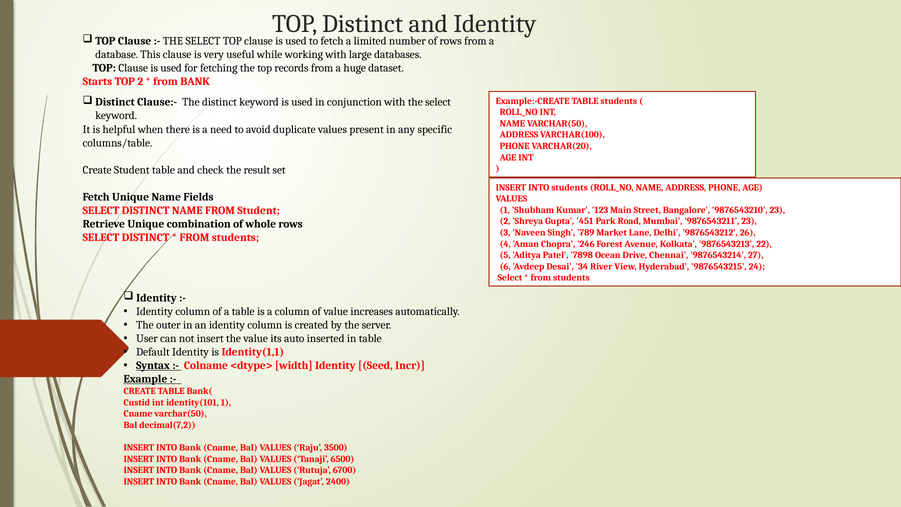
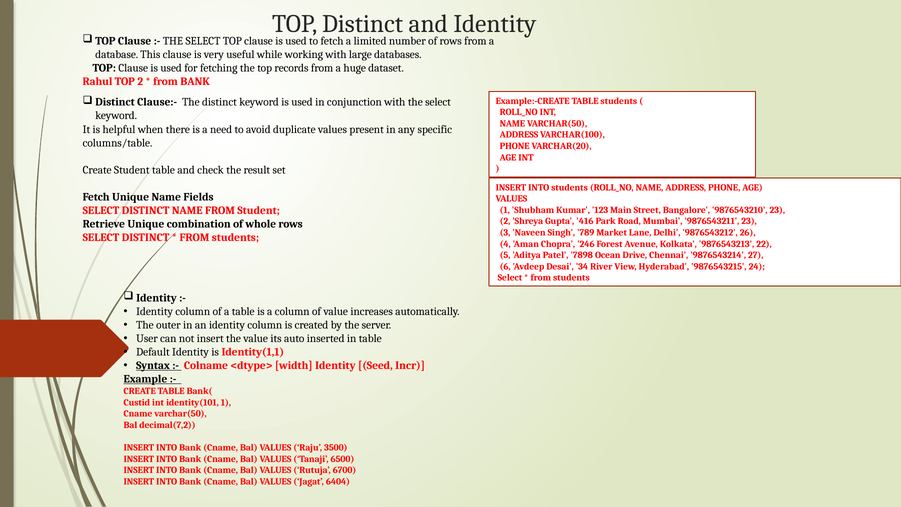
Starts: Starts -> Rahul (98, 81)
451: 451 -> 416 (585, 221)
2400: 2400 -> 6404 (338, 481)
